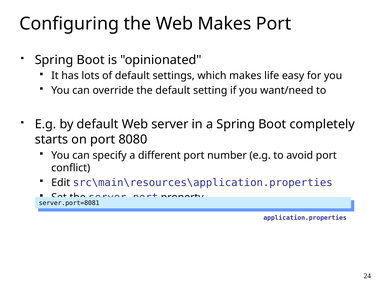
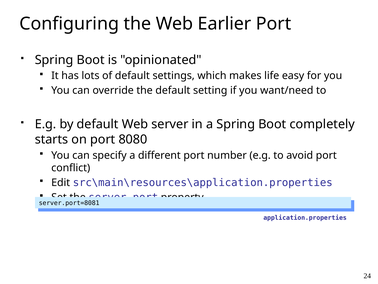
Web Makes: Makes -> Earlier (224, 24)
